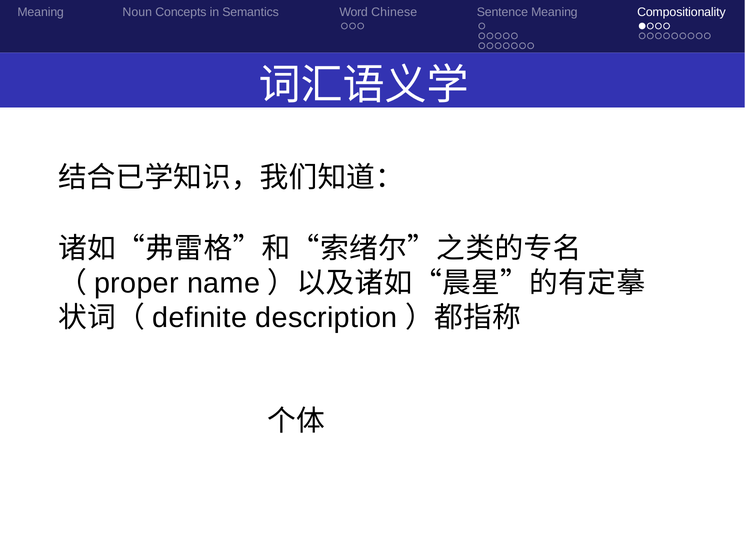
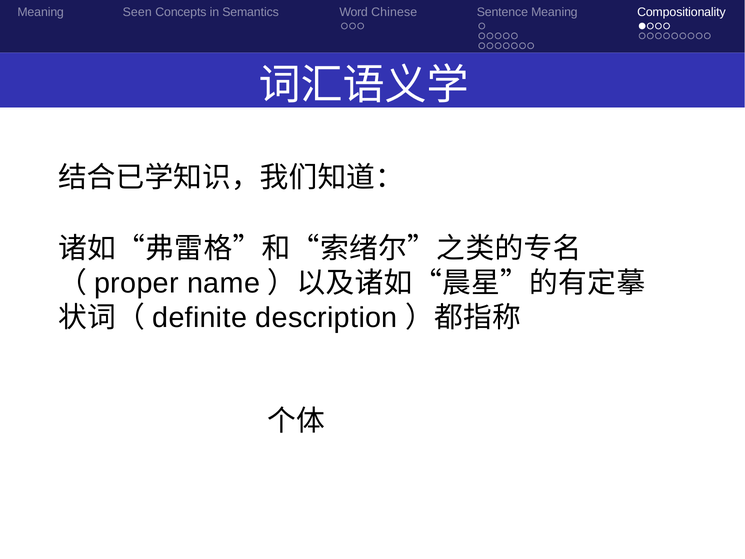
Noun: Noun -> Seen (137, 12)
